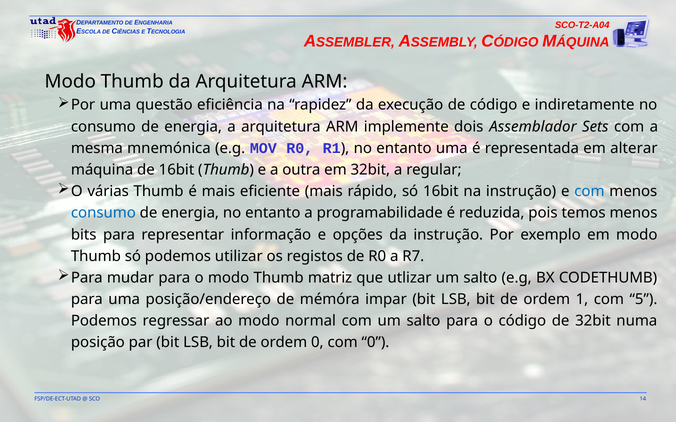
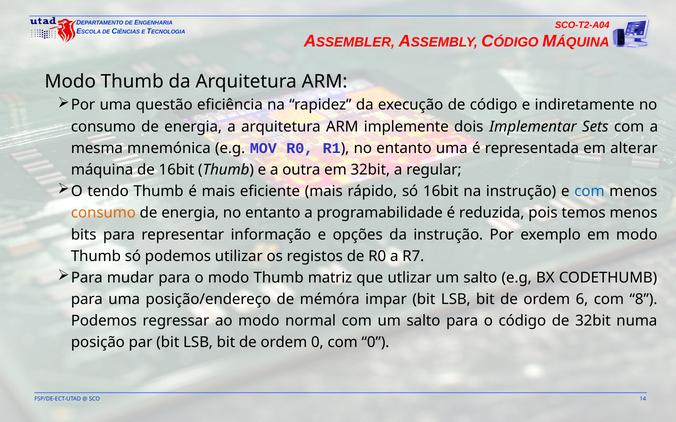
Assemblador: Assemblador -> Implementar (533, 127)
várias: várias -> tendo (108, 192)
consumo colour: blue -> orange (103, 213)
1: 1 -> 6 (582, 300)
5: 5 -> 8 (643, 300)
